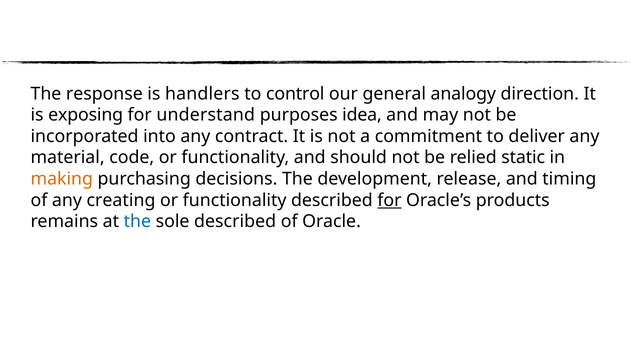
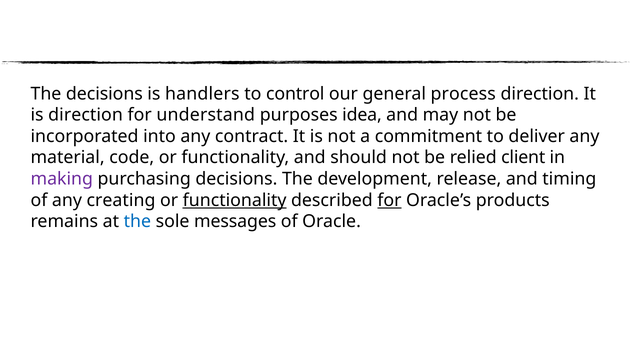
The response: response -> decisions (104, 94)
analogy: analogy -> process (463, 94)
is exposing: exposing -> direction (86, 115)
static: static -> client (523, 158)
making colour: orange -> purple (62, 179)
functionality underline: none -> present (235, 200)
sole described: described -> messages (235, 221)
